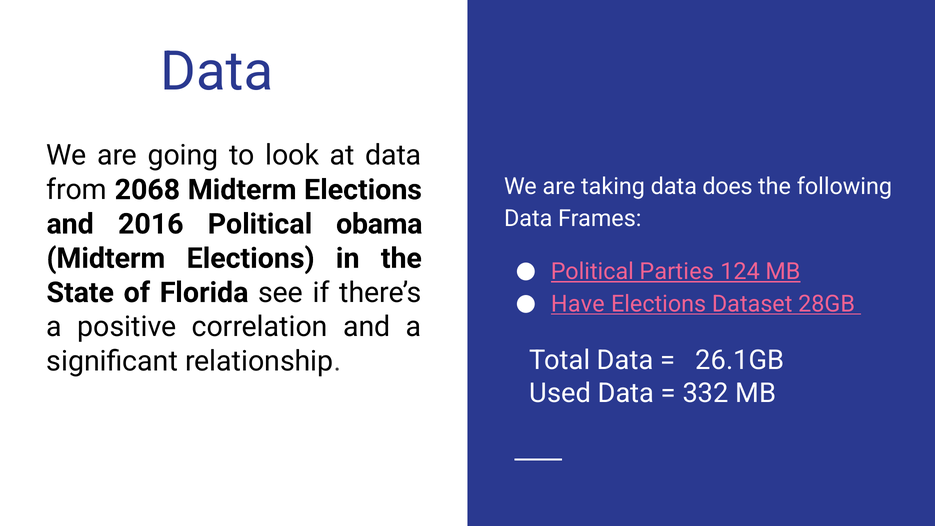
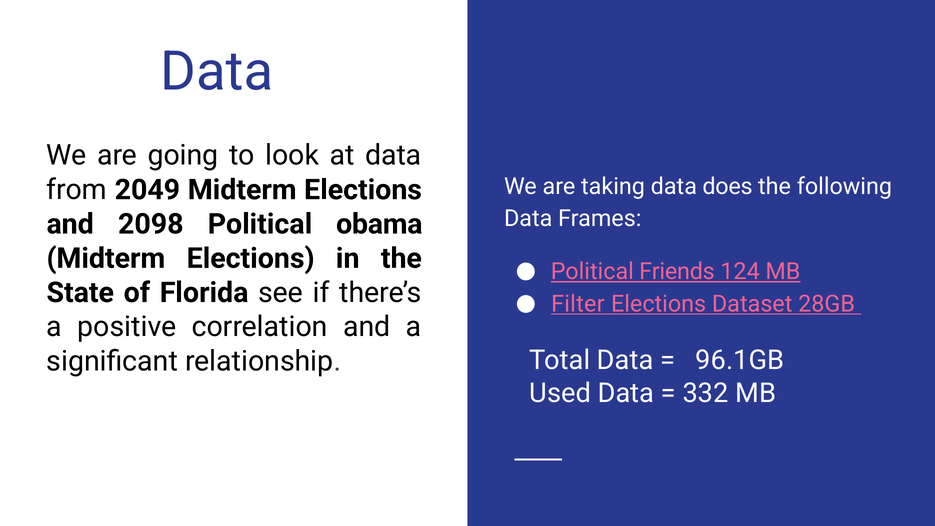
2068: 2068 -> 2049 (147, 190)
2016: 2016 -> 2098 (151, 224)
Parties: Parties -> Friends (677, 272)
Have: Have -> Filter (578, 304)
26.1GB: 26.1GB -> 96.1GB (740, 360)
